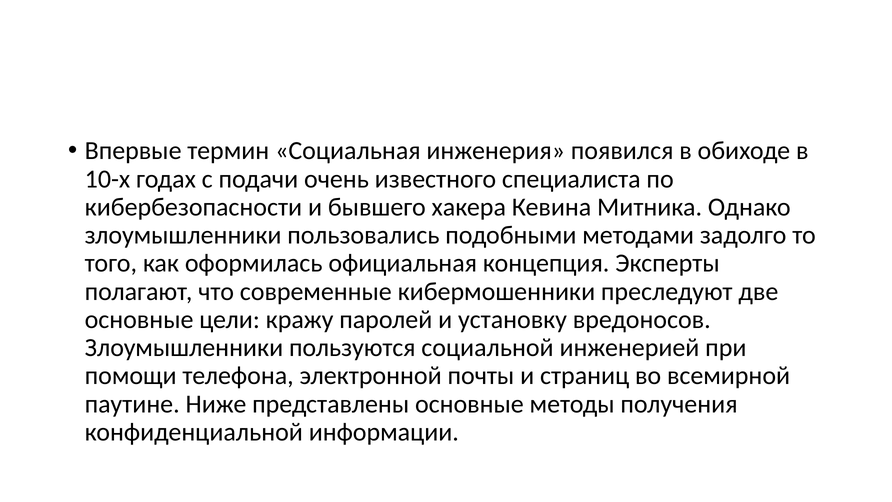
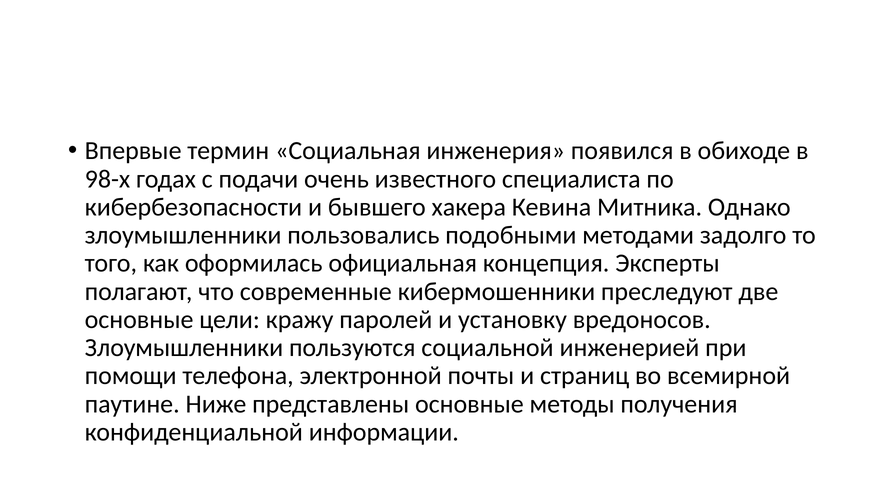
10-х: 10-х -> 98-х (107, 179)
